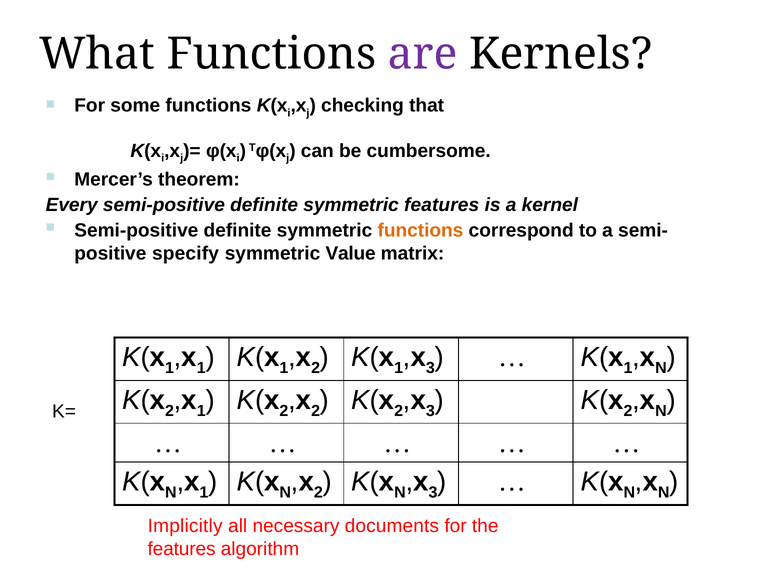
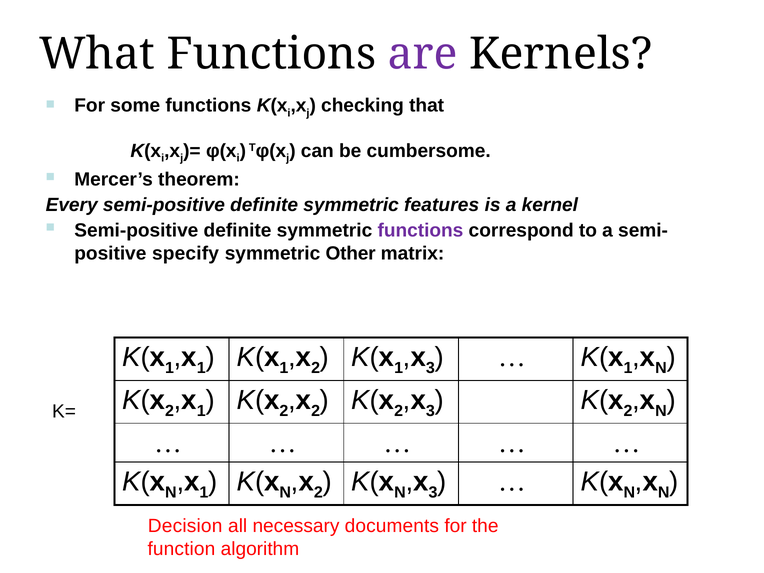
functions colour: orange -> purple (420, 230)
Value: Value -> Other (351, 253)
Implicitly: Implicitly -> Decision (185, 526)
features: features -> function (181, 549)
